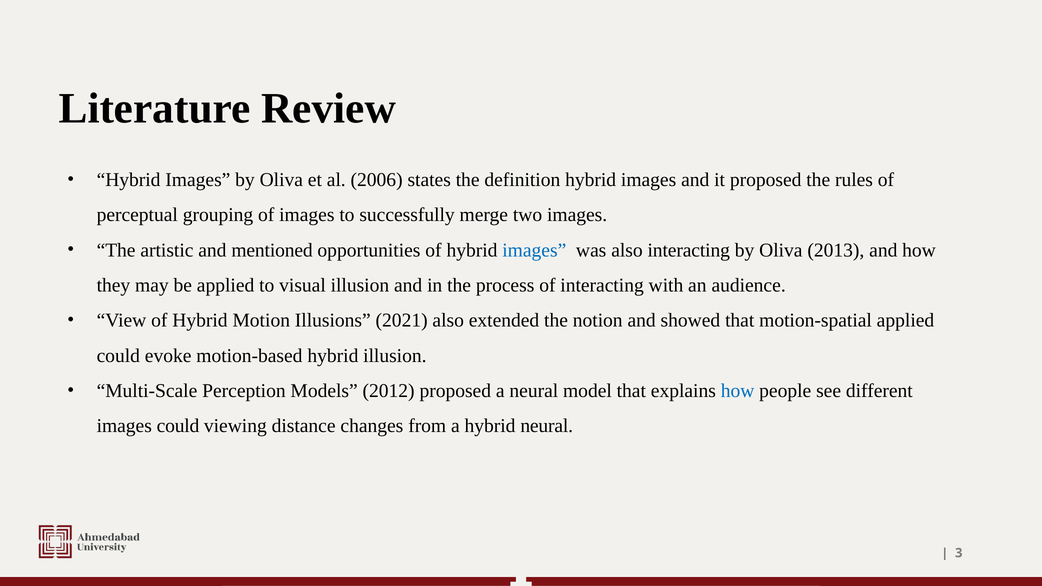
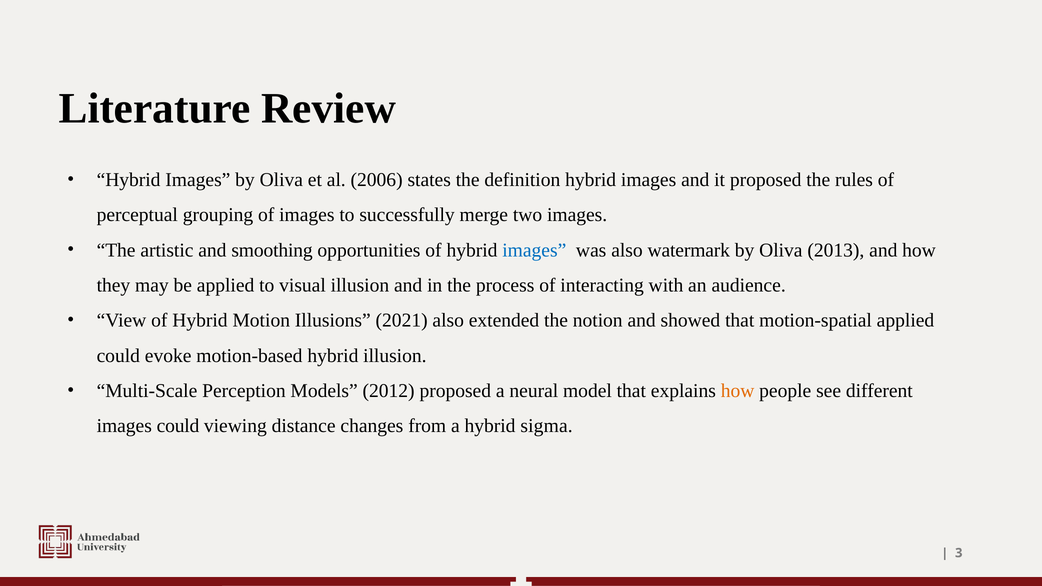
mentioned: mentioned -> smoothing (272, 250)
also interacting: interacting -> watermark (689, 250)
how colour: blue -> orange (738, 391)
hybrid neural: neural -> sigma (547, 426)
